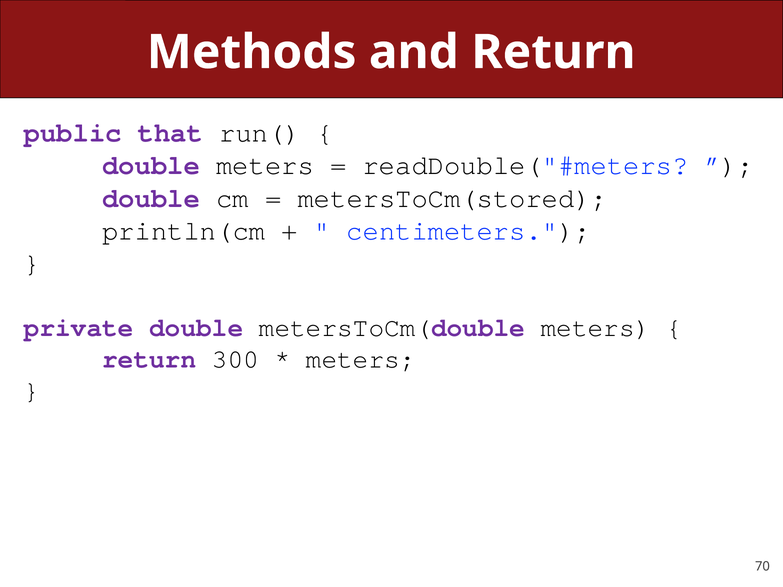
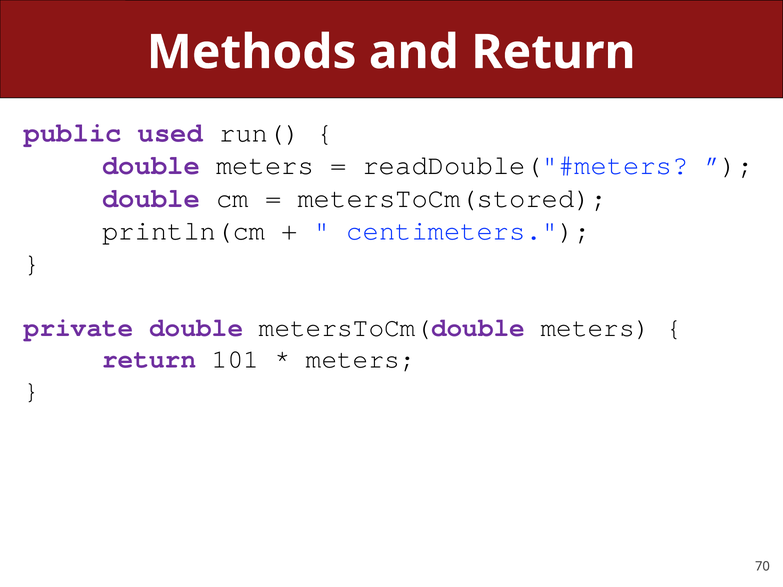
that: that -> used (170, 133)
300: 300 -> 101 (235, 359)
